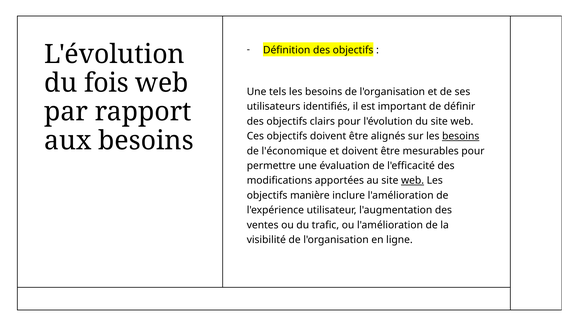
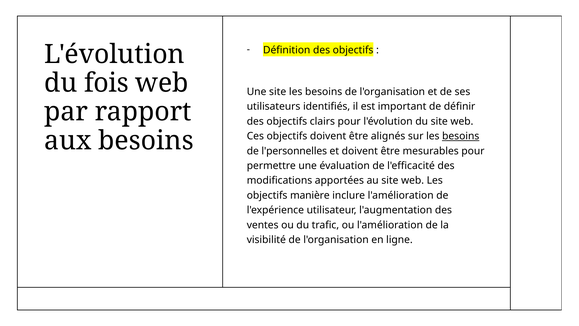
Une tels: tels -> site (278, 92)
l'économique: l'économique -> l'personnelles (294, 151)
web underline: present -> none (413, 180)
